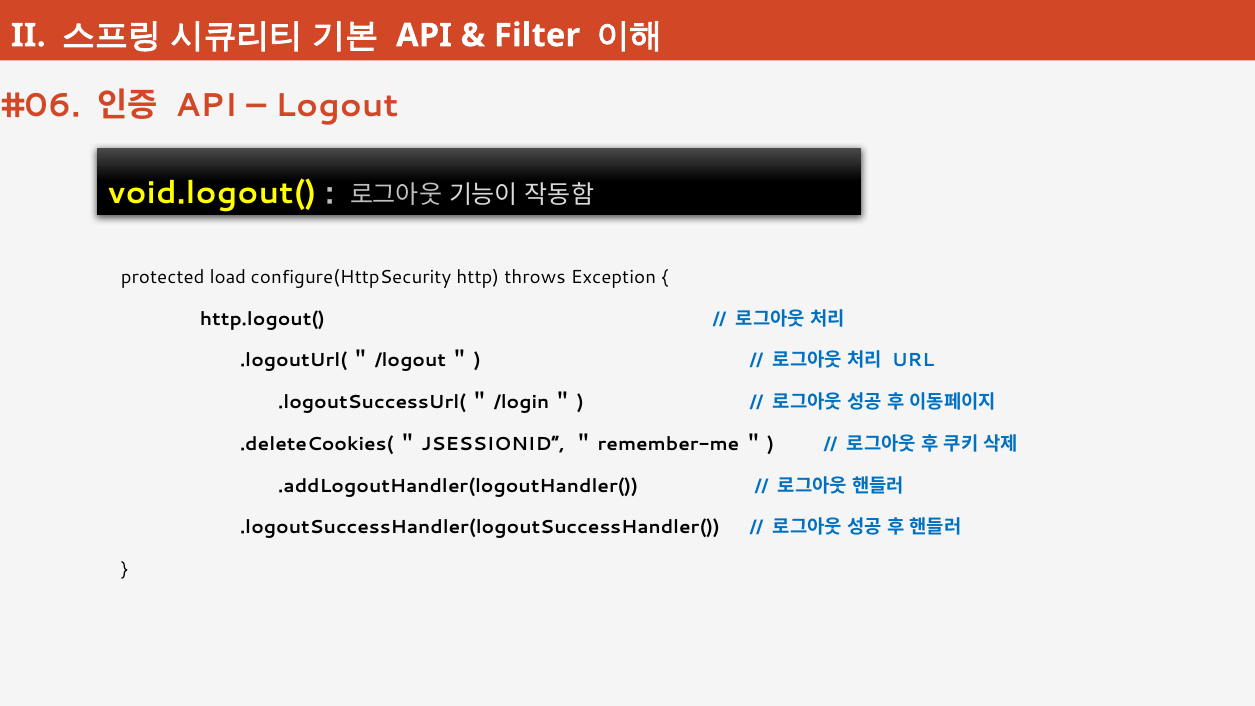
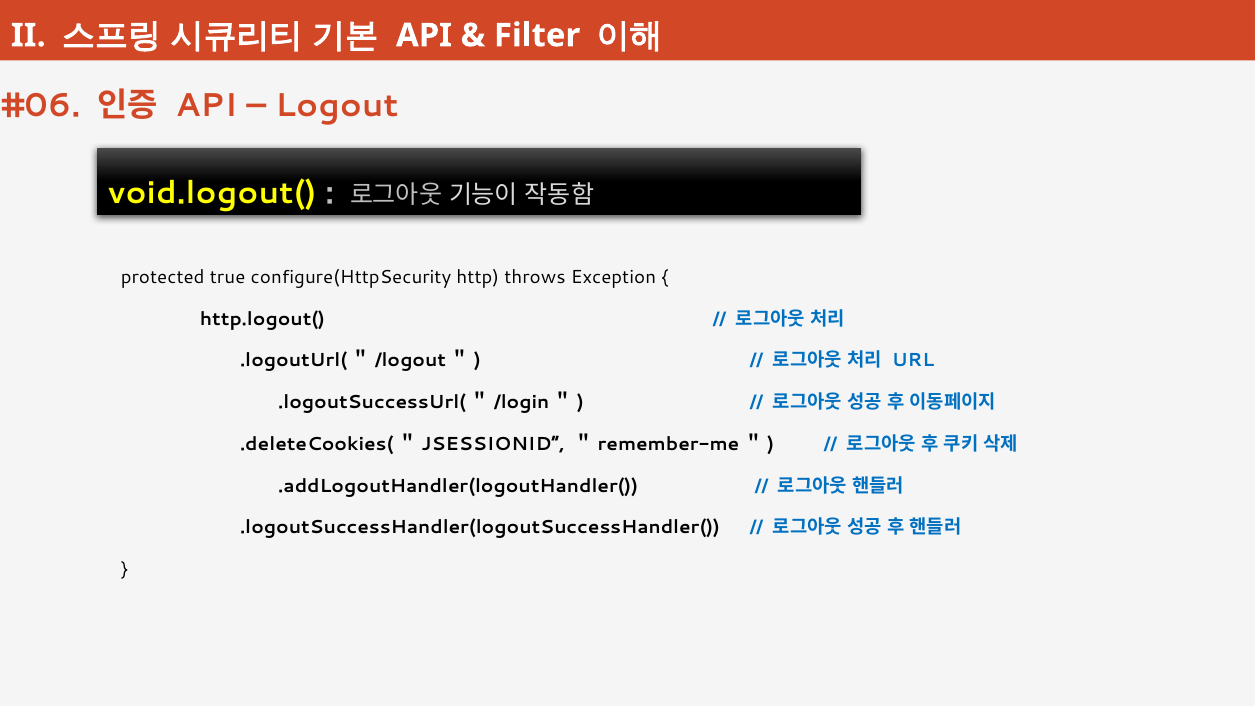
load: load -> true (228, 277)
